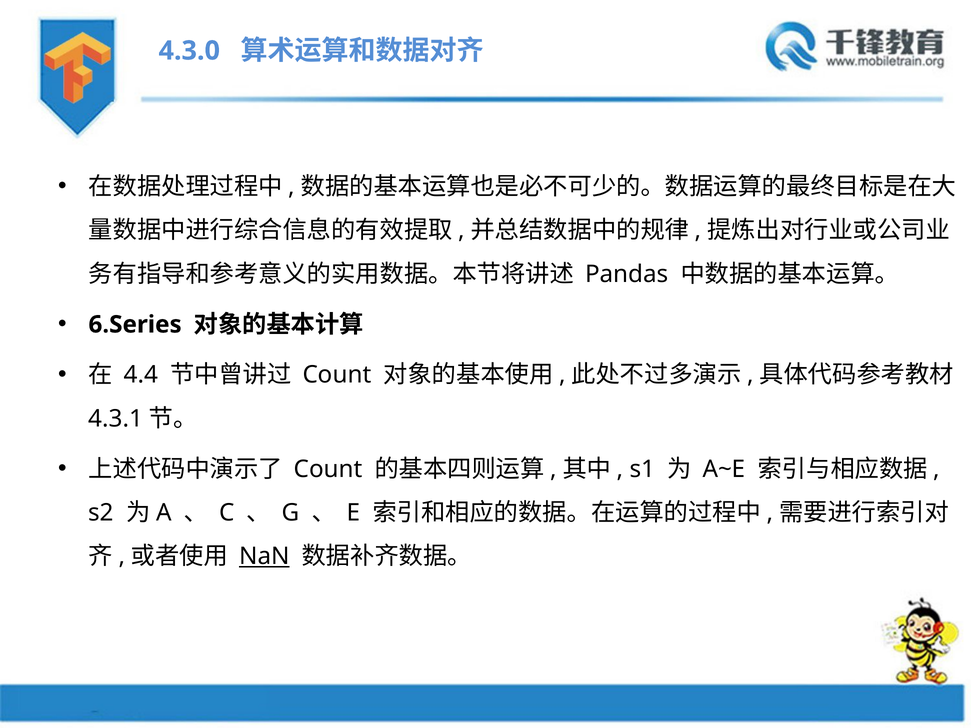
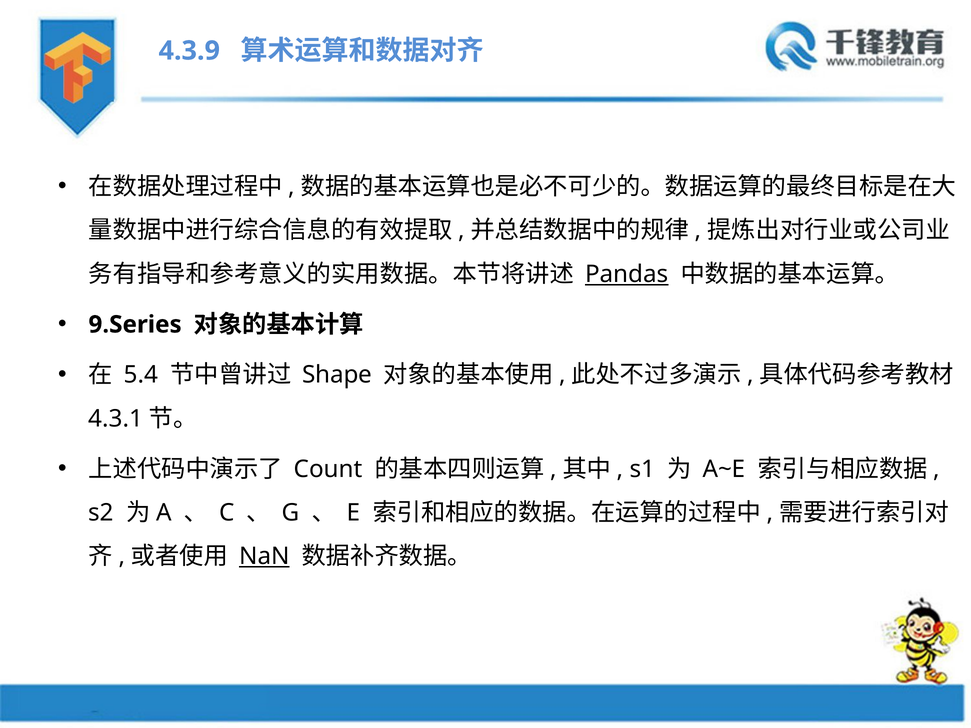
4.3.0: 4.3.0 -> 4.3.9 (189, 51)
Pandas underline: none -> present (627, 274)
6.Series: 6.Series -> 9.Series (135, 325)
4.4: 4.4 -> 5.4 (141, 375)
Count: Count -> Shape (337, 375)
